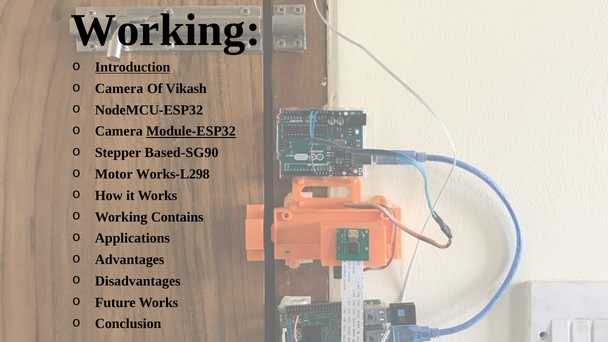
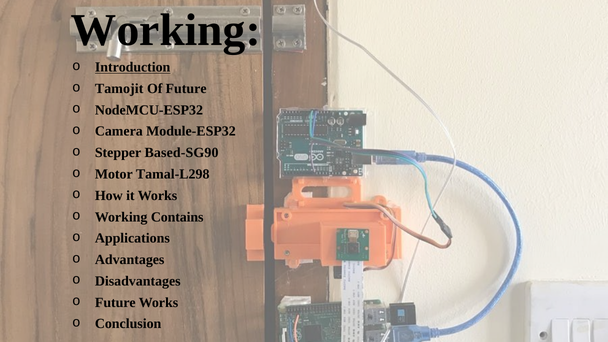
Camera: Camera -> Tamojit (119, 89)
Of Vikash: Vikash -> Future (186, 89)
Module-ESP32 underline: present -> none (191, 131)
Works-L298: Works-L298 -> Tamal-L298 (173, 174)
